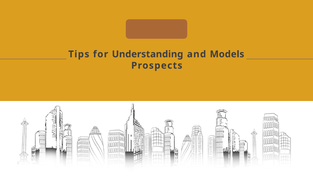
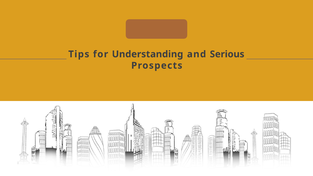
Models: Models -> Serious (227, 54)
